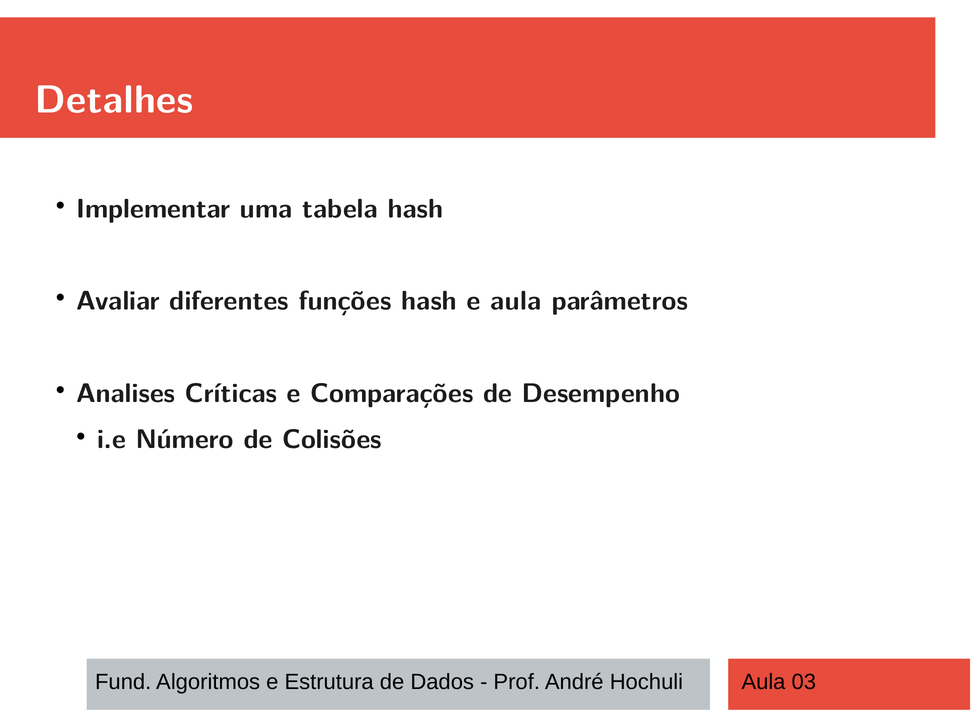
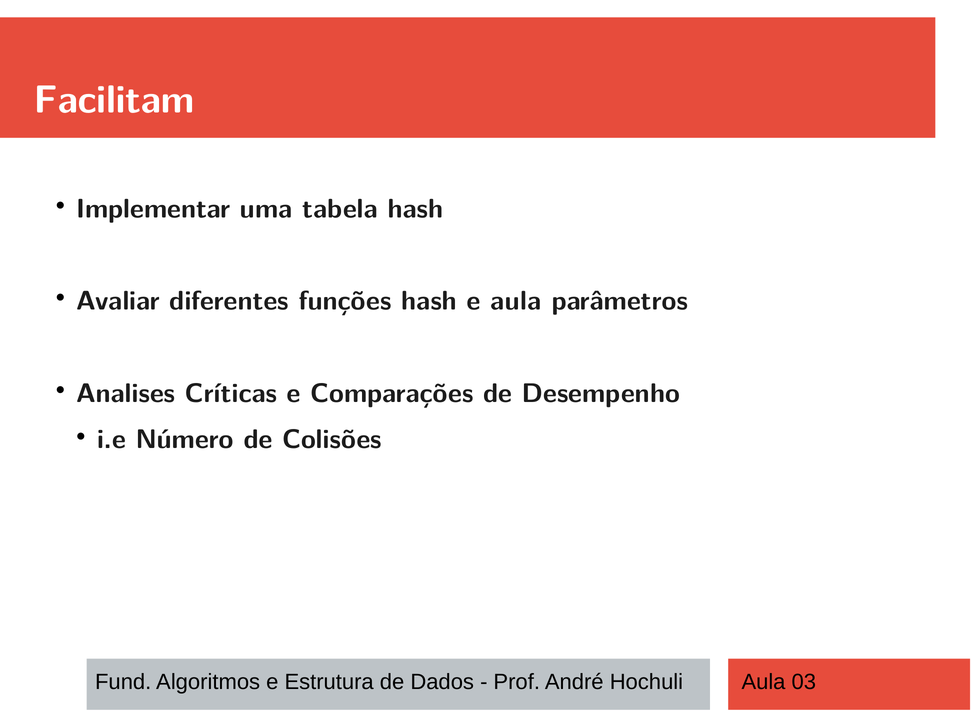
Detalhes: Detalhes -> Facilitam (114, 100)
